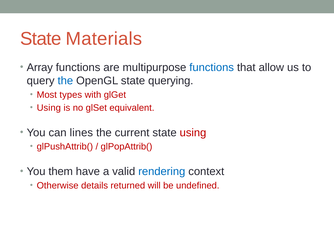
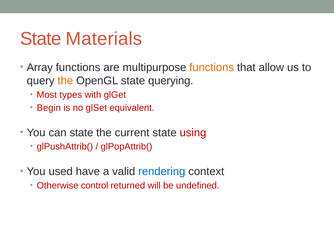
functions colour: blue -> orange (212, 68)
the colour: blue -> orange (65, 81)
Using: Using -> Begin (49, 108)
can lines: lines -> state (81, 133)
them: them -> used (61, 172)
details: details -> control (95, 186)
